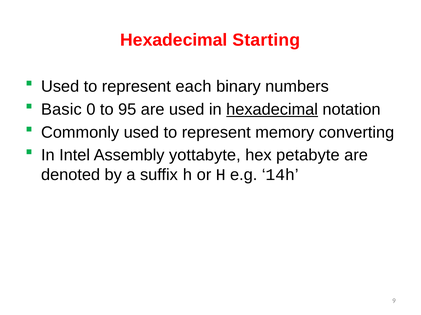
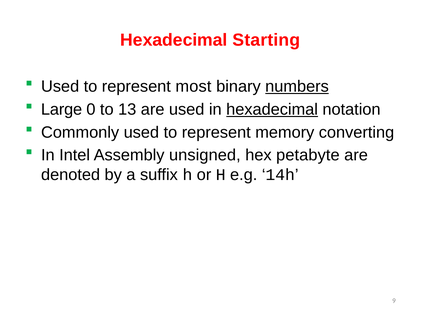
each: each -> most (193, 87)
numbers underline: none -> present (297, 87)
Basic: Basic -> Large (62, 110)
95: 95 -> 13 (127, 110)
yottabyte: yottabyte -> unsigned (205, 156)
